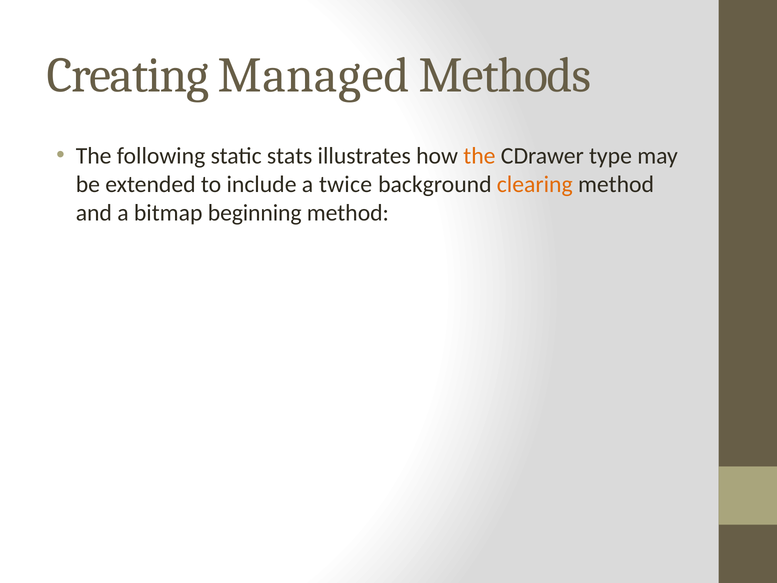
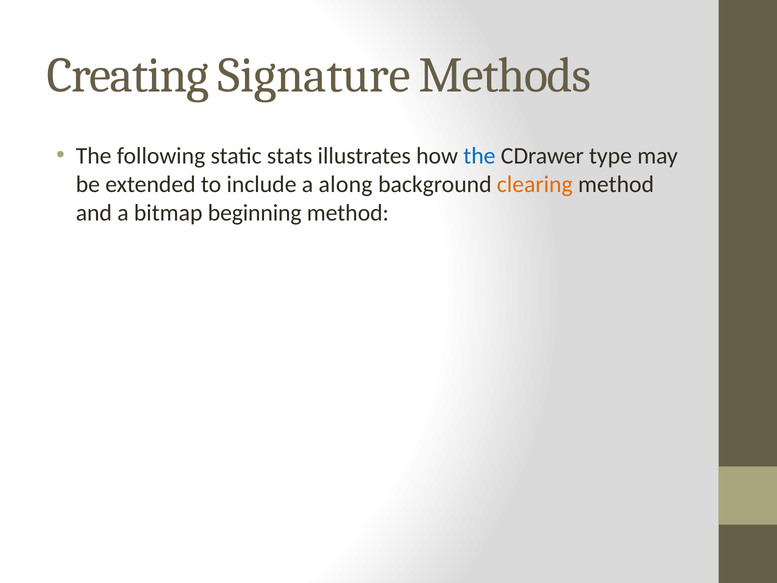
Managed: Managed -> Signature (314, 75)
the colour: orange -> blue (479, 156)
twice: twice -> along (346, 184)
